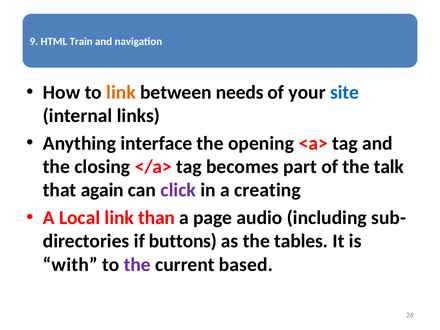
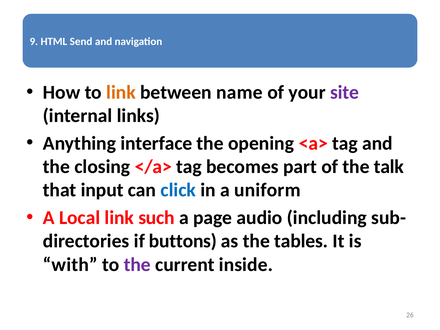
Train: Train -> Send (81, 41)
needs: needs -> name (240, 92)
site colour: blue -> purple (345, 92)
again: again -> input (102, 190)
click colour: purple -> blue (178, 190)
creating: creating -> uniform (267, 190)
than: than -> such (157, 218)
based: based -> inside (246, 265)
